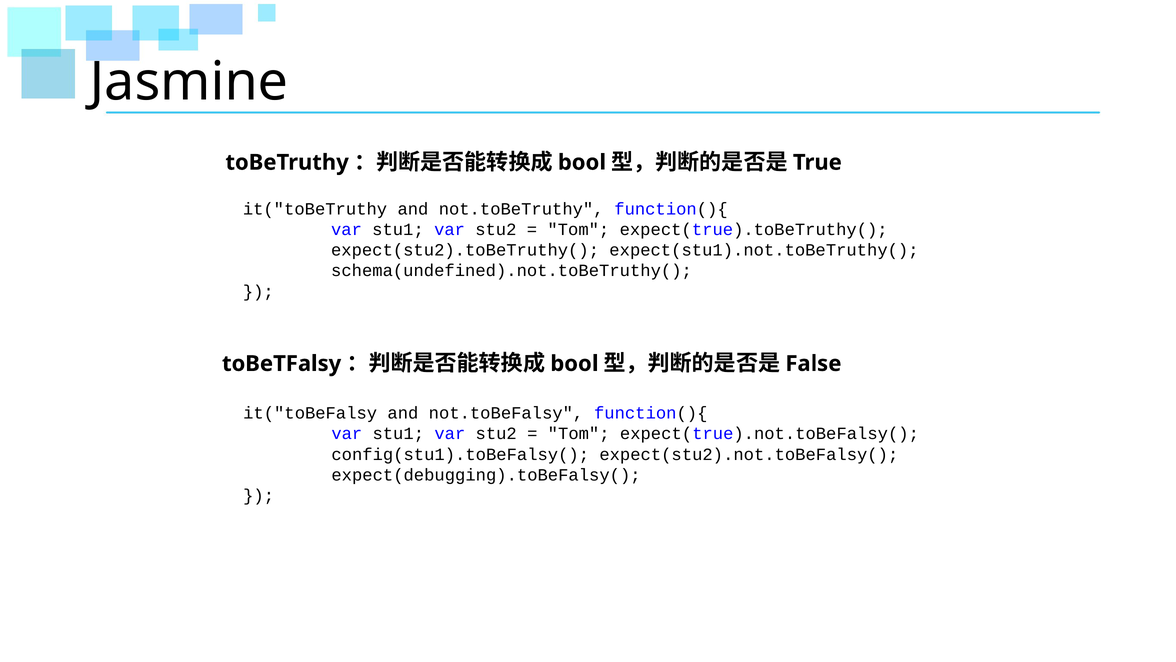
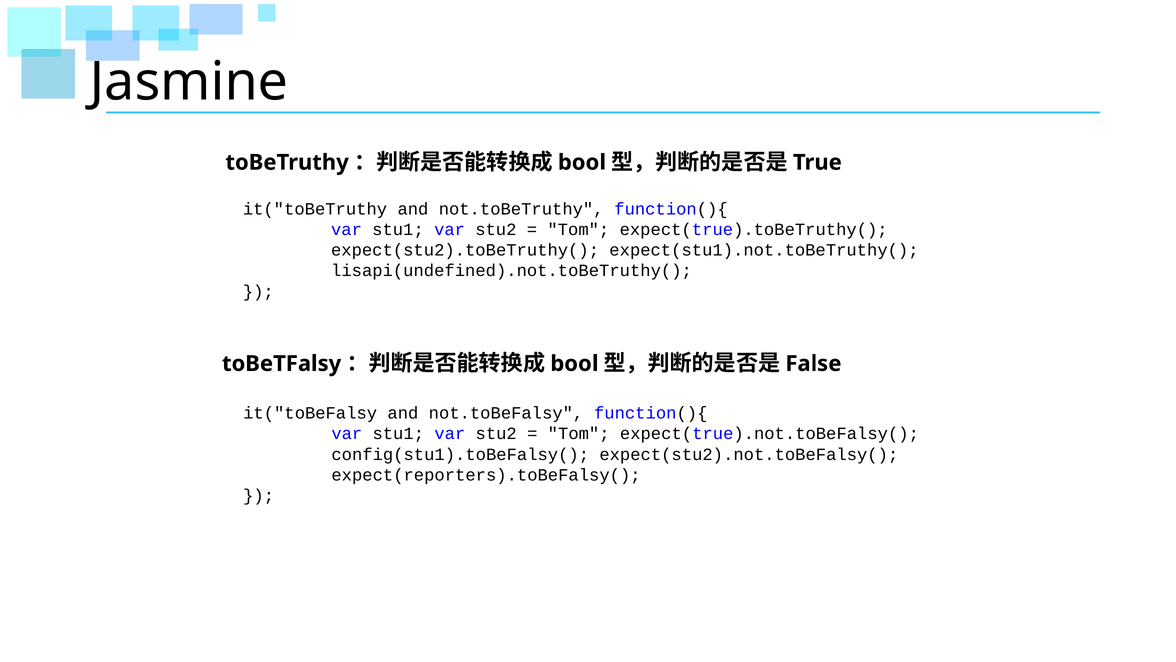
schema(undefined).not.toBeTruthy(: schema(undefined).not.toBeTruthy( -> lisapi(undefined).not.toBeTruthy( (511, 271)
expect(debugging).toBeFalsy(: expect(debugging).toBeFalsy( -> expect(reporters).toBeFalsy( (486, 475)
